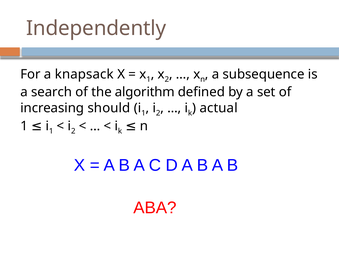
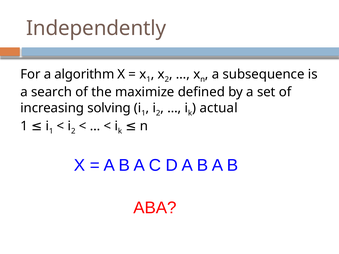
knapsack: knapsack -> algorithm (84, 74)
algorithm: algorithm -> maximize (145, 92)
should: should -> solving (109, 108)
